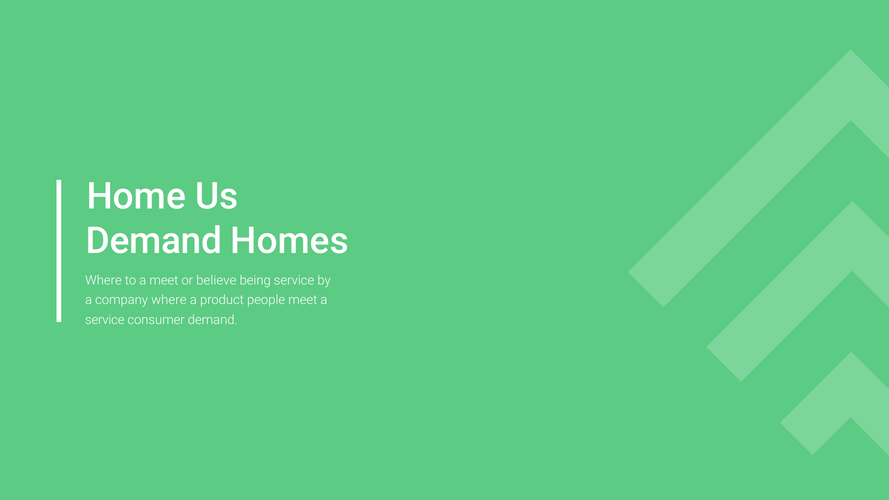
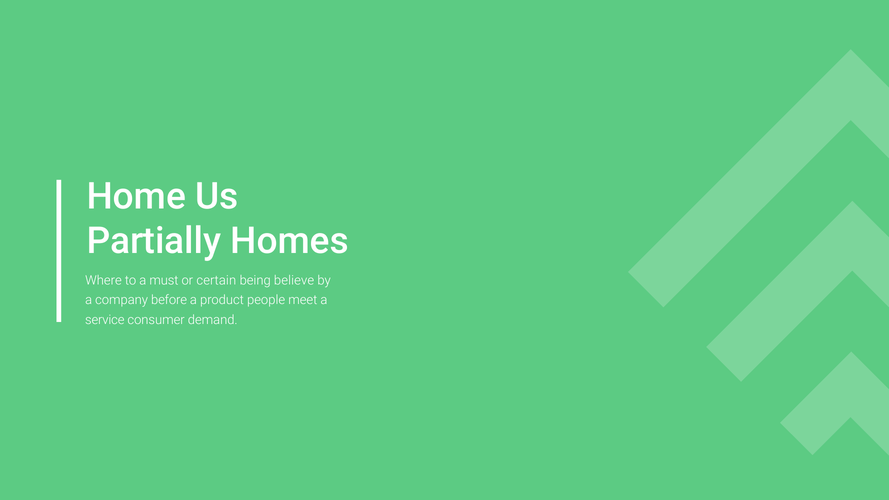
Demand: Demand -> Partially (154, 241)
a meet: meet -> must (164, 280)
believe: believe -> certain (216, 280)
being service: service -> believe (294, 280)
company where: where -> before (169, 300)
